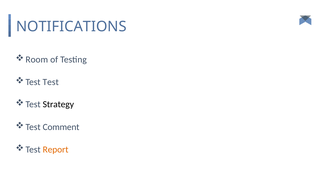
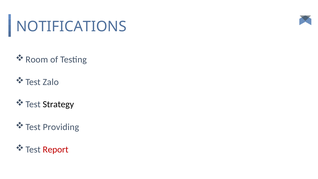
Test Test: Test -> Zalo (51, 82)
Comment: Comment -> Providing (61, 127)
Report colour: orange -> red (56, 150)
